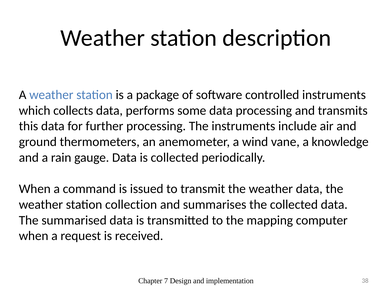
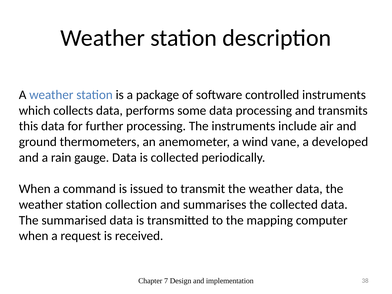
knowledge: knowledge -> developed (340, 142)
